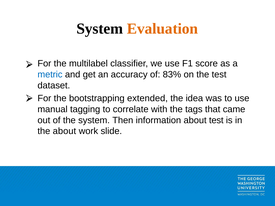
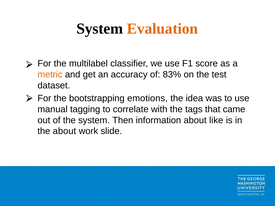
metric colour: blue -> orange (50, 75)
extended: extended -> emotions (147, 98)
about test: test -> like (216, 120)
